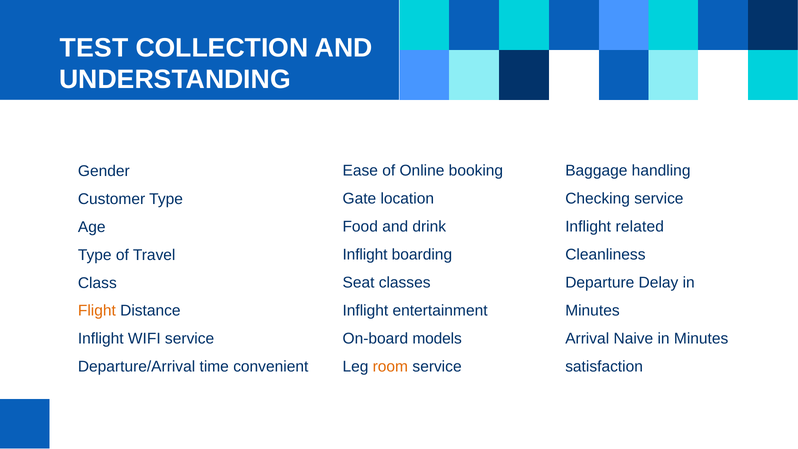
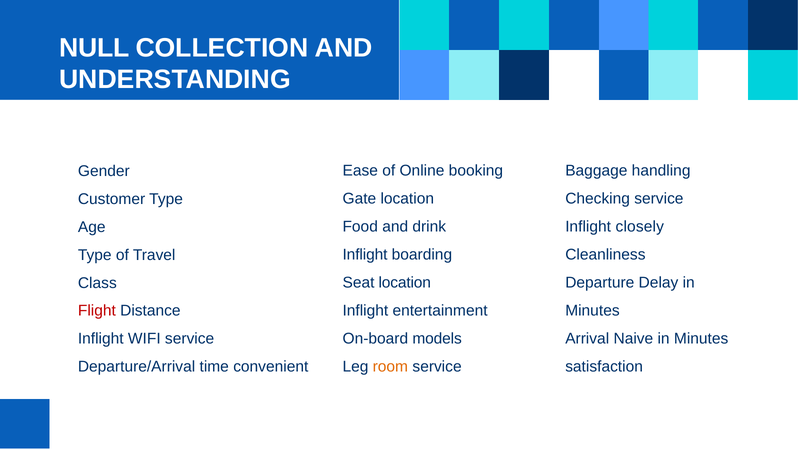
TEST: TEST -> NULL (94, 48)
related: related -> closely (640, 227)
Seat classes: classes -> location (405, 283)
Flight colour: orange -> red (97, 311)
